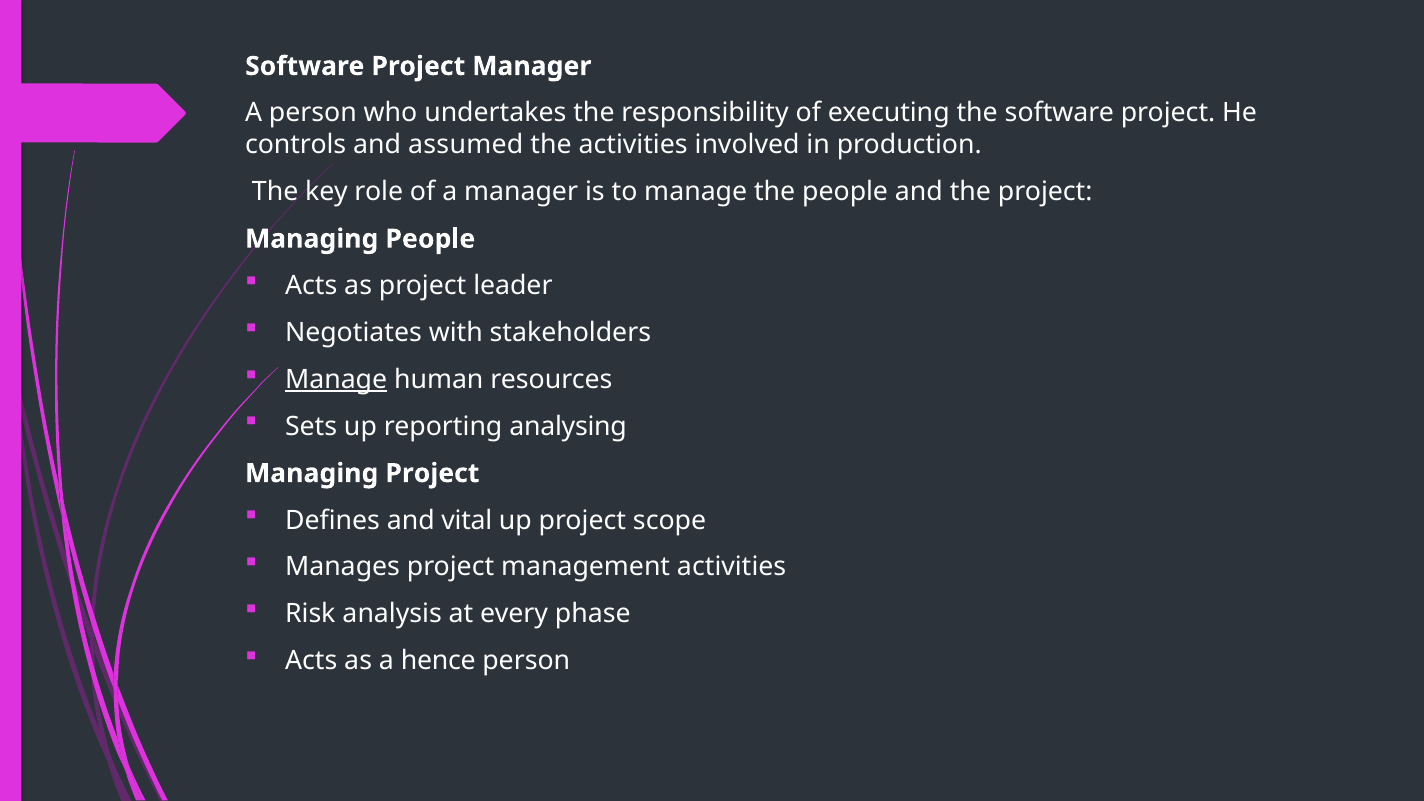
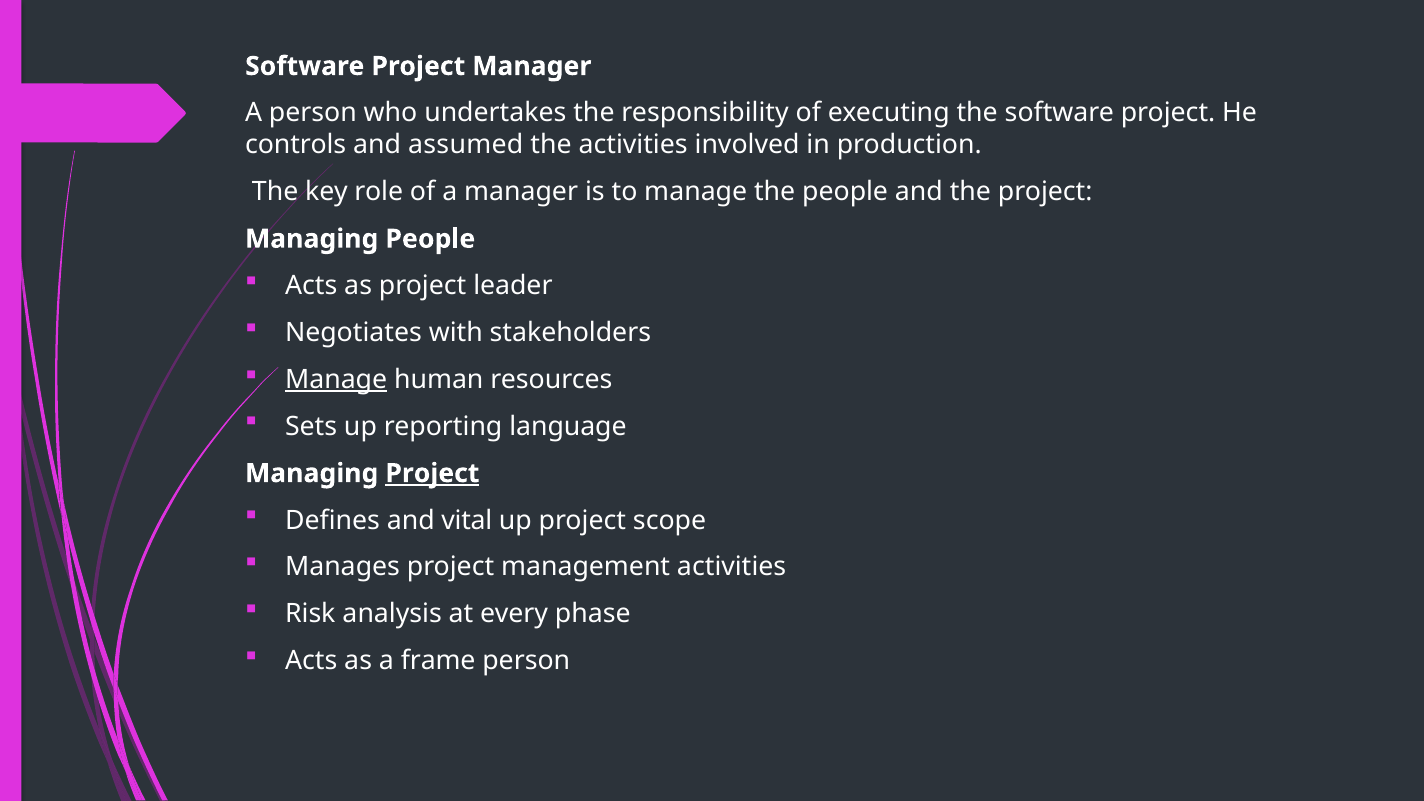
analysing: analysing -> language (568, 426)
Project underline: none -> present (432, 473)
hence: hence -> frame (438, 661)
